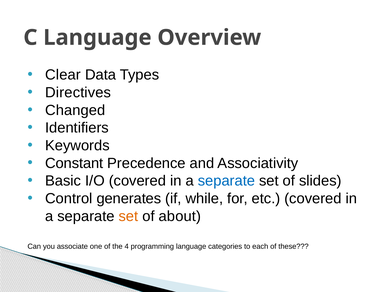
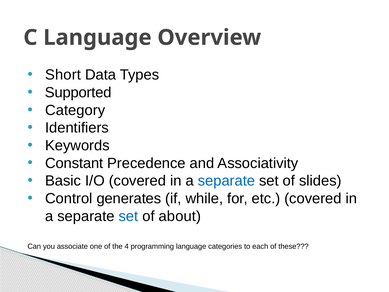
Clear: Clear -> Short (63, 75)
Directives: Directives -> Supported (78, 92)
Changed: Changed -> Category (75, 110)
set colour: orange -> blue (128, 216)
